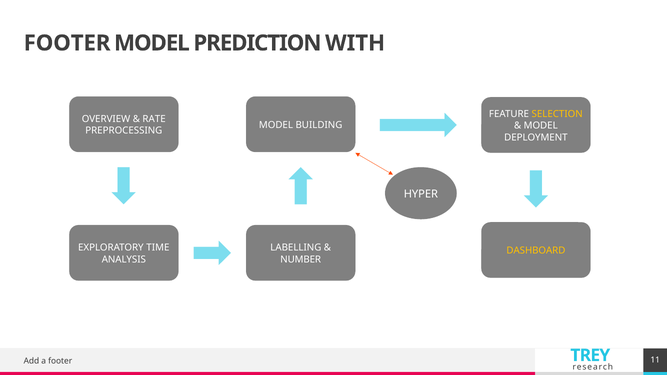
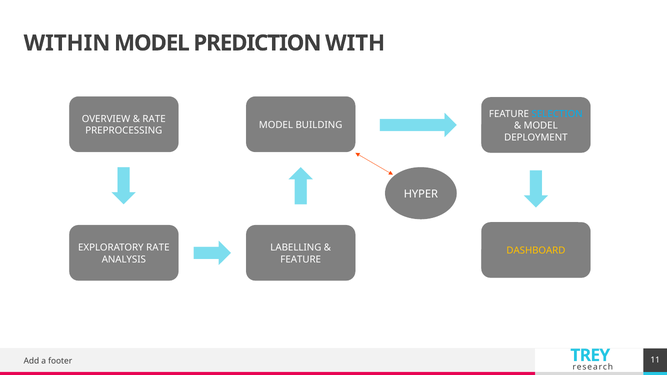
FOOTER: FOOTER -> WITHIN (67, 43)
SELECTION colour: yellow -> light blue (557, 114)
EXPLORATORY TIME: TIME -> RATE (158, 248)
NUMBER: NUMBER -> FEATURE (301, 259)
